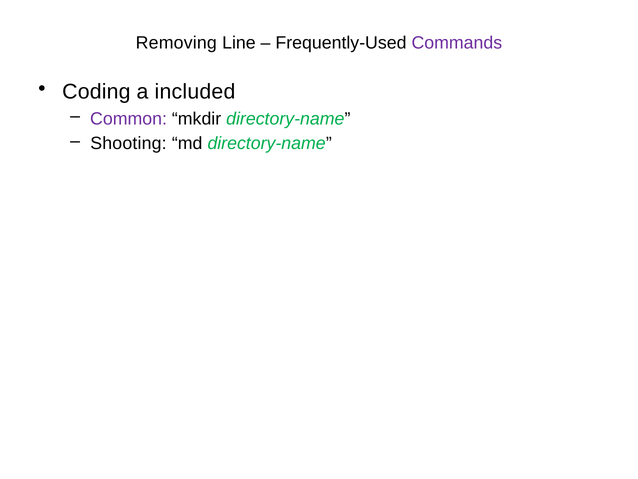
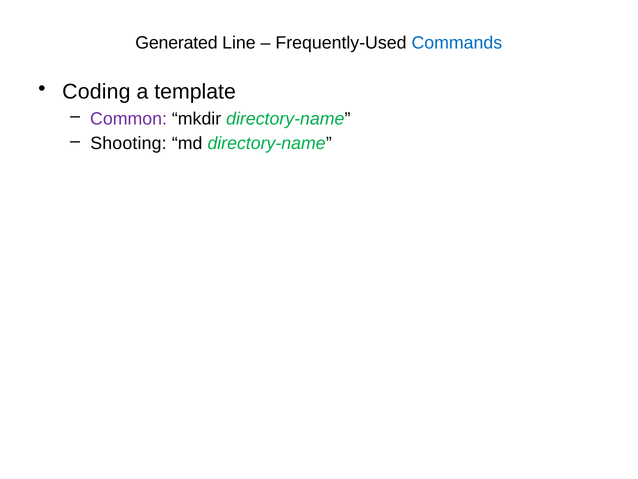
Removing: Removing -> Generated (176, 43)
Commands colour: purple -> blue (457, 43)
included: included -> template (195, 92)
